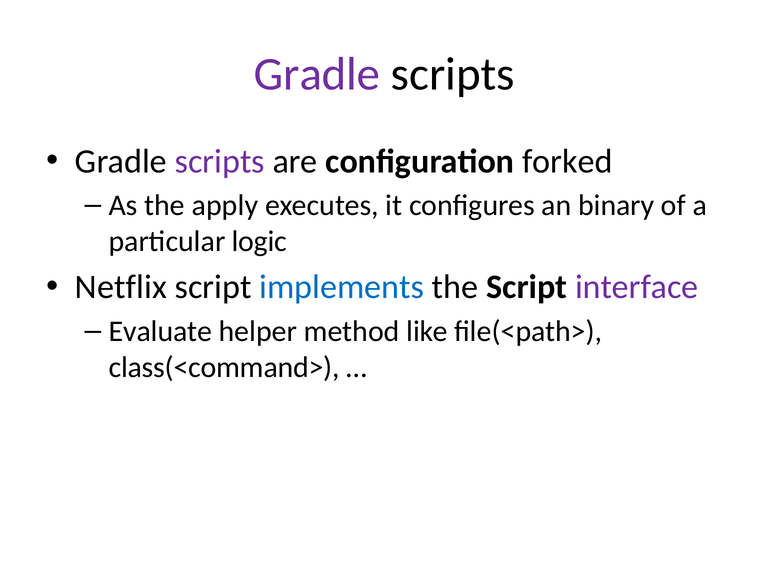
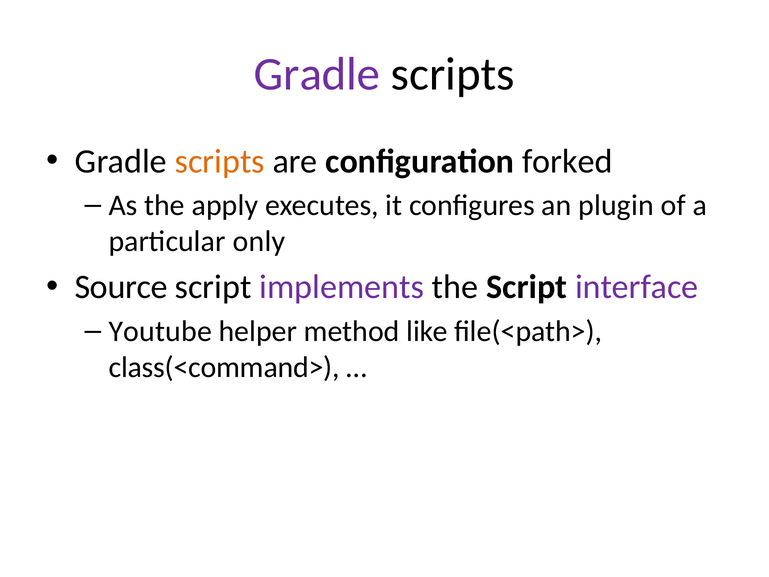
scripts colour: purple -> orange (220, 161)
binary: binary -> plugin (616, 205)
logic: logic -> only (259, 241)
Netflix: Netflix -> Source (121, 287)
implements colour: blue -> purple (342, 287)
Evaluate: Evaluate -> Youtube (160, 331)
